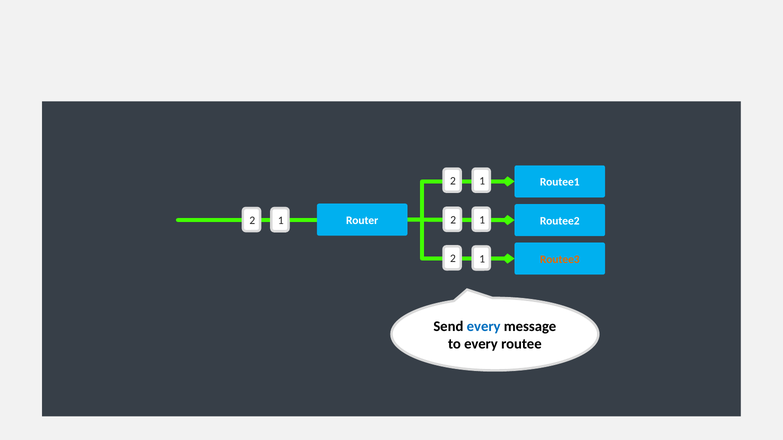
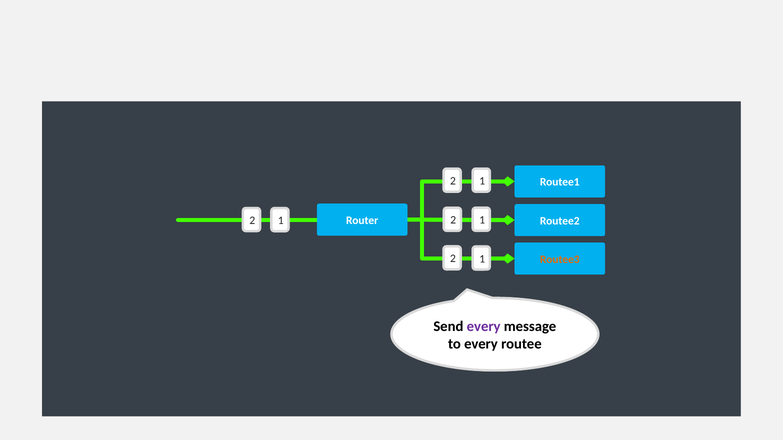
every colour: blue -> purple (484, 327)
